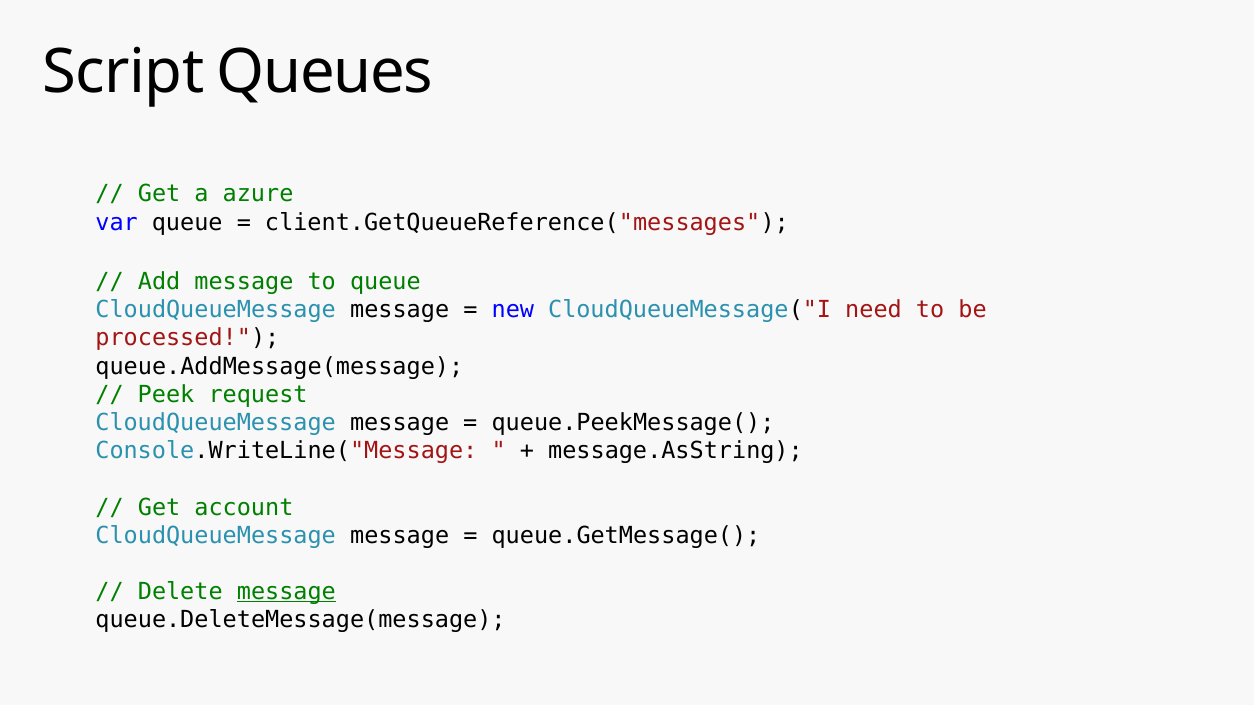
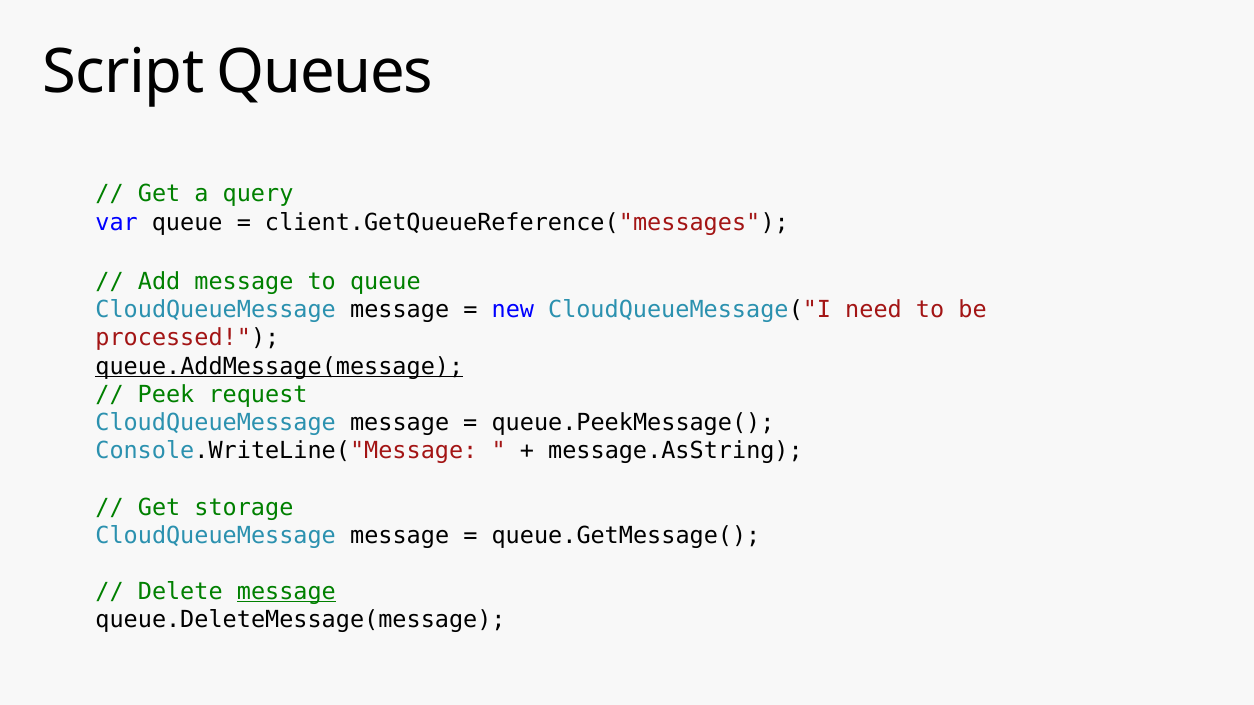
azure: azure -> query (258, 194)
queue.AddMessage(message underline: none -> present (279, 367)
account: account -> storage (244, 508)
